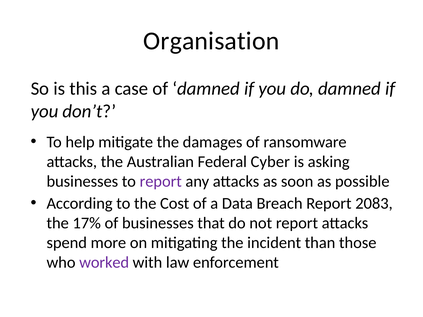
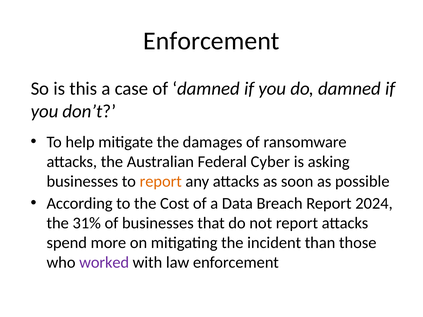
Organisation: Organisation -> Enforcement (211, 41)
report colour: purple -> orange (161, 182)
2083: 2083 -> 2024 (374, 204)
17%: 17% -> 31% (87, 223)
